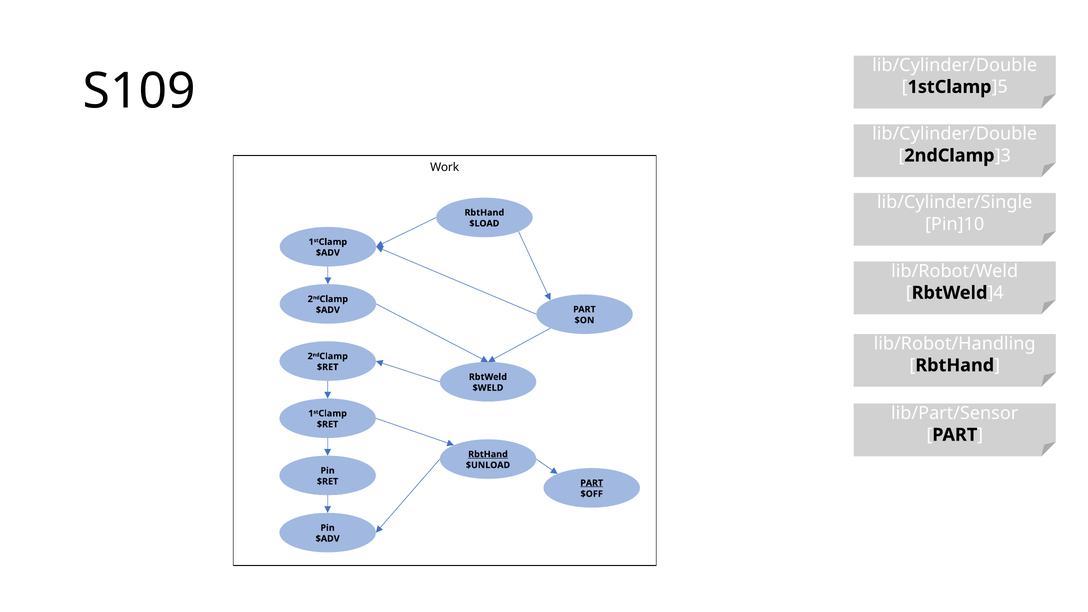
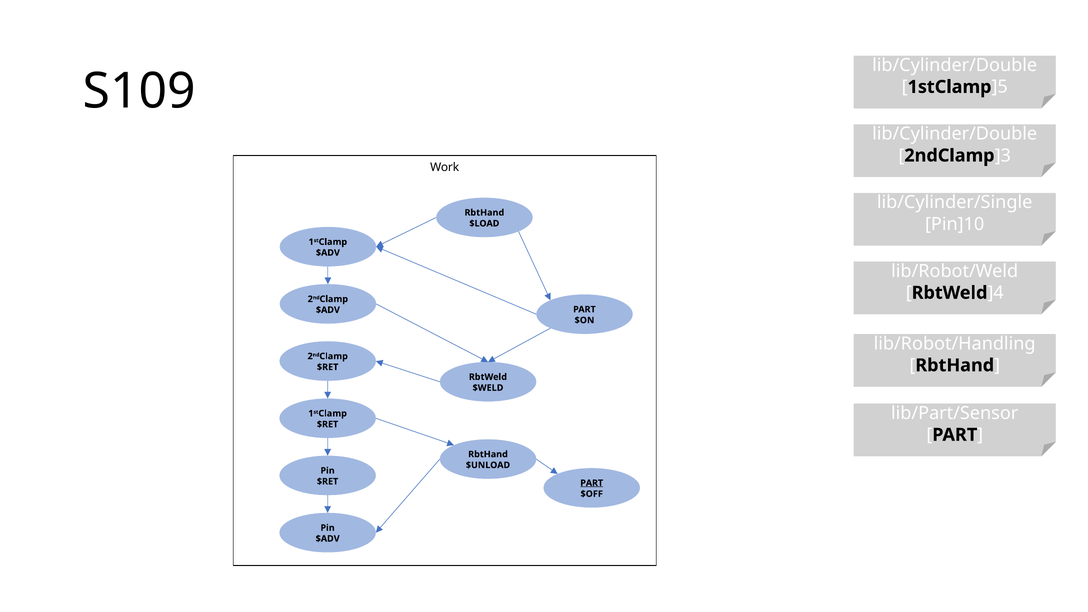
RbtHand underline: present -> none (488, 454)
